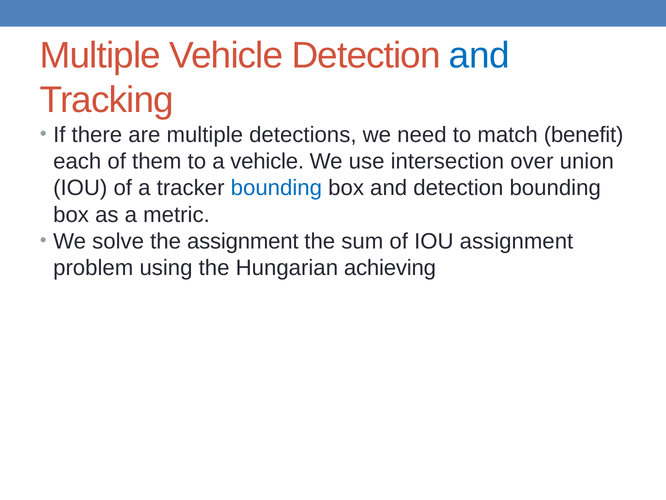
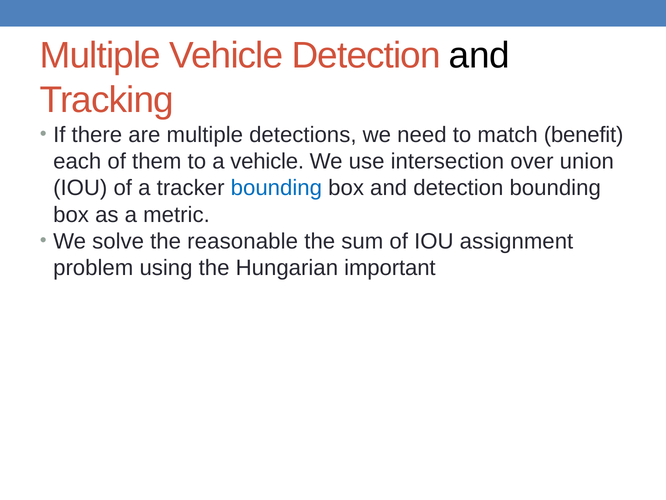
and colour: blue -> black (479, 55)
the assignment: assignment -> reasonable (243, 241)
achieving: achieving -> important (390, 268)
